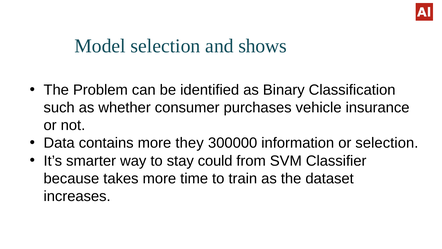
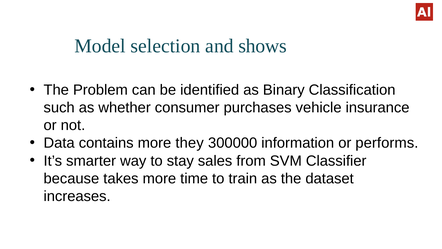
or selection: selection -> performs (387, 143)
could: could -> sales (215, 161)
